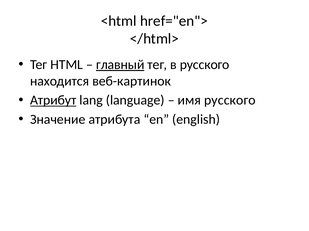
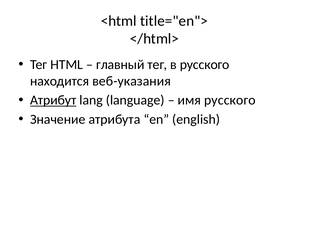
href="en">: href="en"> -> title="en"> (174, 21)
главный underline: present -> none (120, 65)
веб-картинок: веб-картинок -> веб-указания (132, 81)
